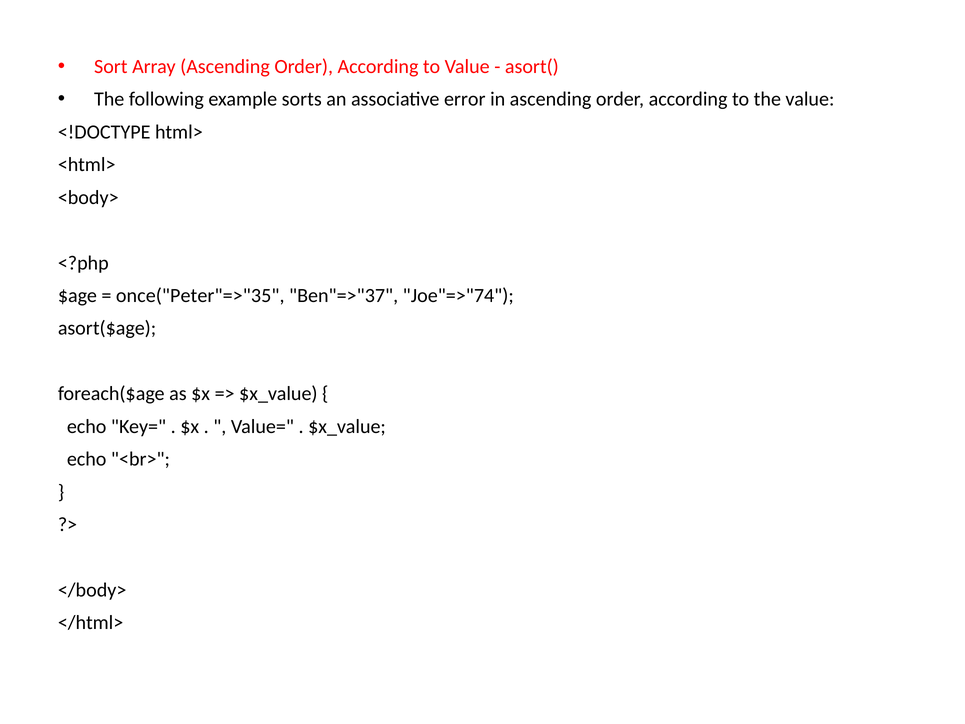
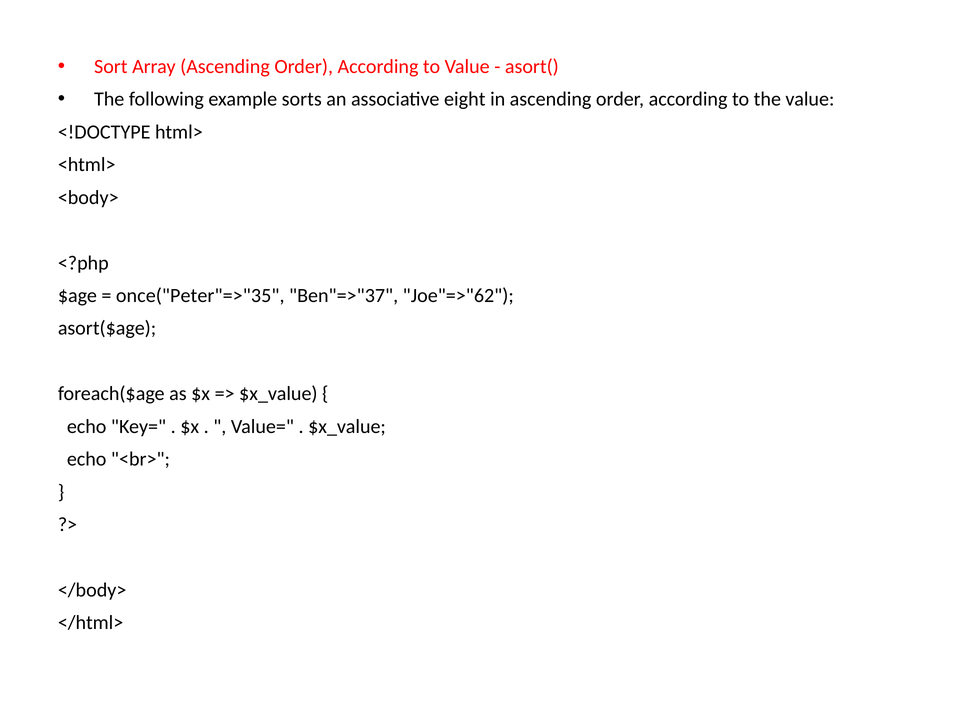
error: error -> eight (465, 99)
Joe"=>"74: Joe"=>"74 -> Joe"=>"62 (458, 296)
